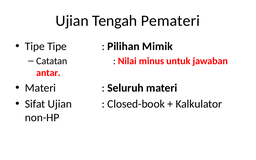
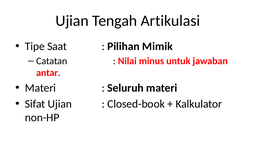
Pemateri: Pemateri -> Artikulasi (170, 21)
Tipe Tipe: Tipe -> Saat (57, 46)
